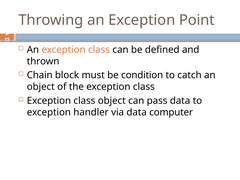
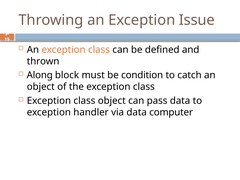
Point: Point -> Issue (197, 20)
Chain: Chain -> Along (40, 75)
